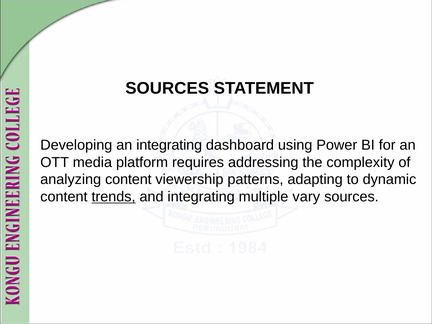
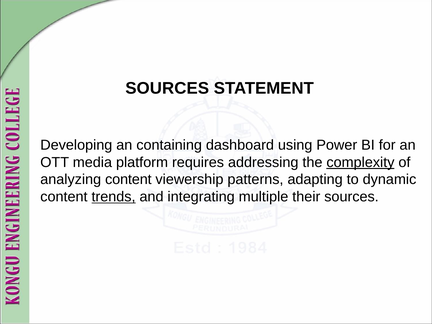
an integrating: integrating -> containing (169, 145)
complexity underline: none -> present (360, 162)
vary: vary -> their (306, 197)
